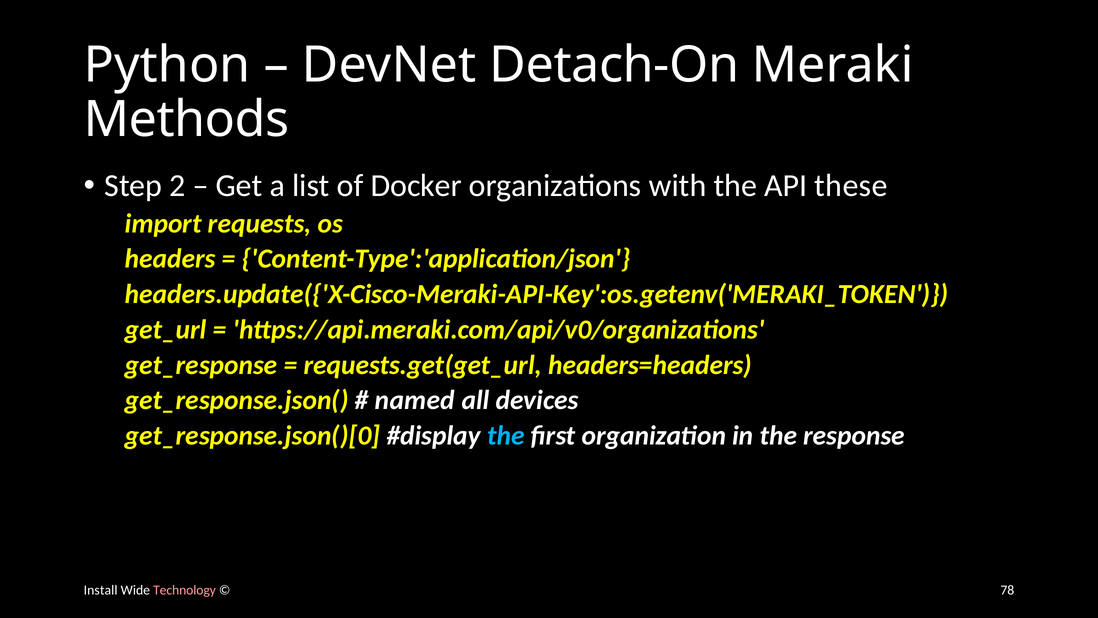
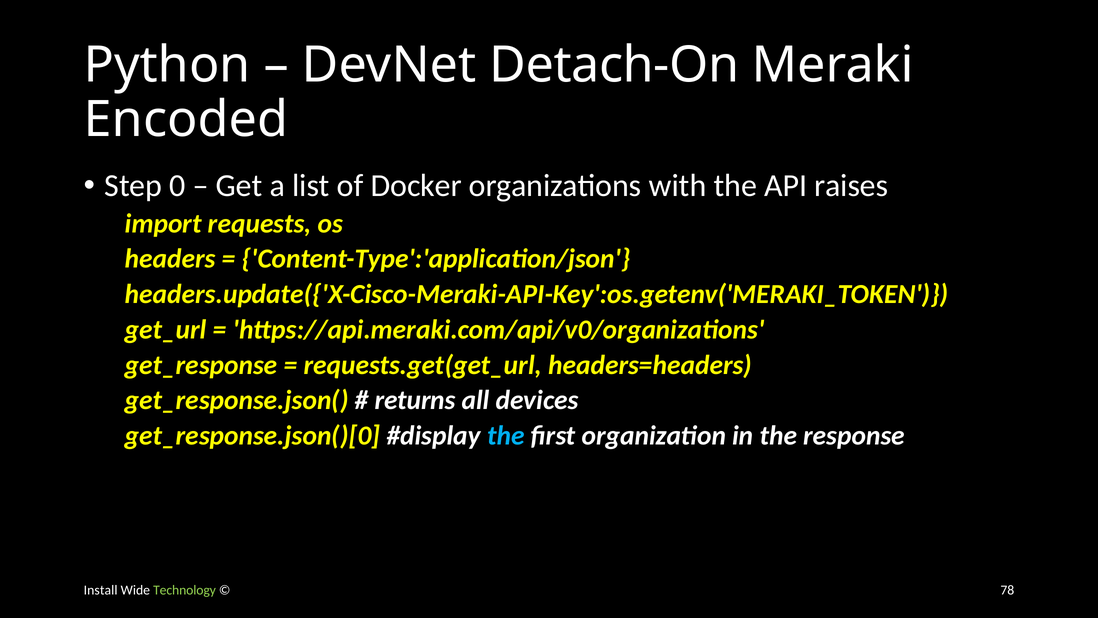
Methods: Methods -> Encoded (186, 119)
2: 2 -> 0 (177, 186)
these: these -> raises (851, 186)
named: named -> returns (415, 400)
Technology colour: pink -> light green (185, 590)
